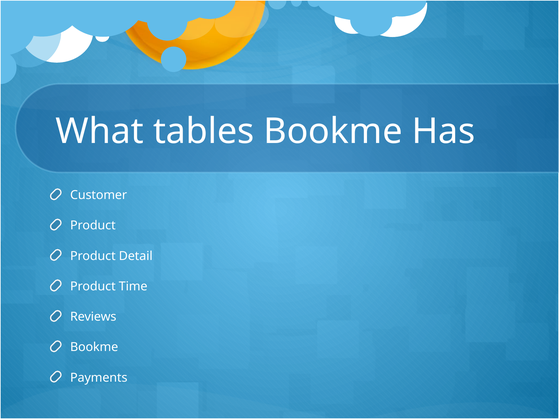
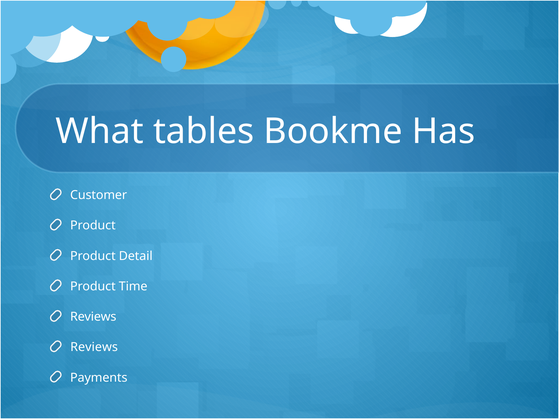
Bookme: Bookme -> Reviews (94, 347)
